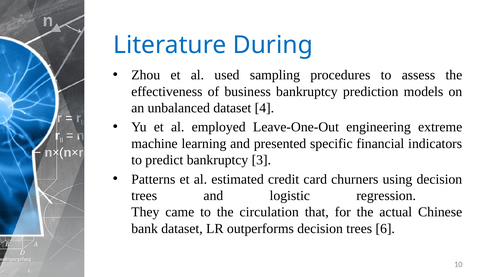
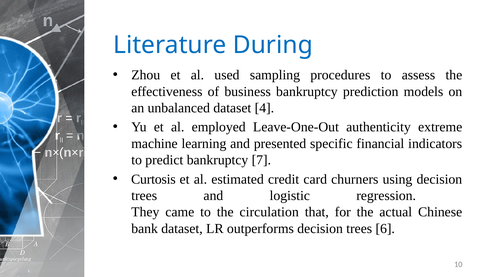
engineering: engineering -> authenticity (379, 127)
3: 3 -> 7 (261, 160)
Patterns: Patterns -> Curtosis (153, 179)
